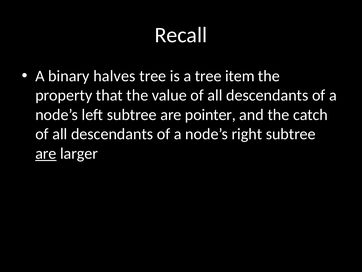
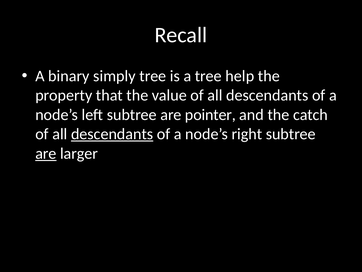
halves: halves -> simply (114, 76)
item: item -> help (240, 76)
descendants underline: none -> present (112, 134)
